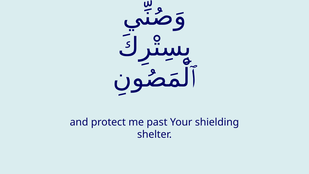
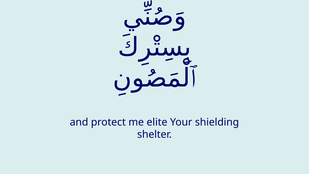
past: past -> elite (157, 122)
